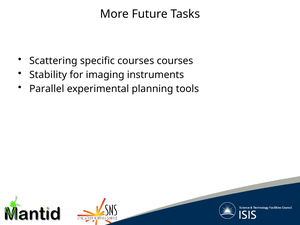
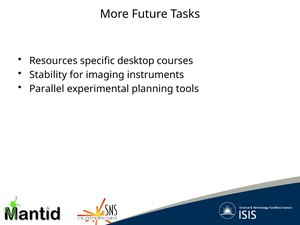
Scattering: Scattering -> Resources (53, 61)
specific courses: courses -> desktop (136, 61)
